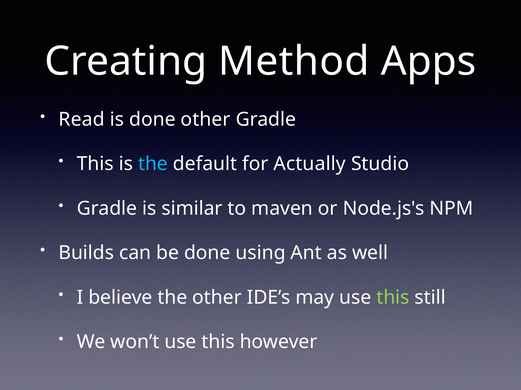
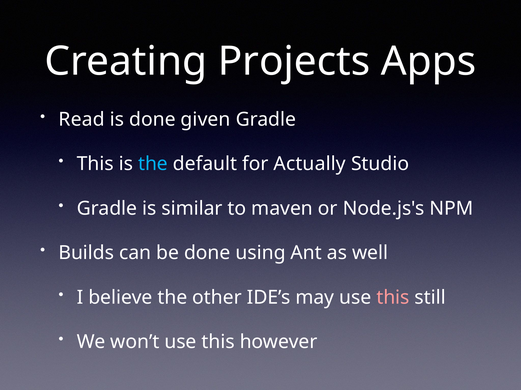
Method: Method -> Projects (294, 62)
done other: other -> given (206, 120)
this colour: light green -> pink (393, 298)
